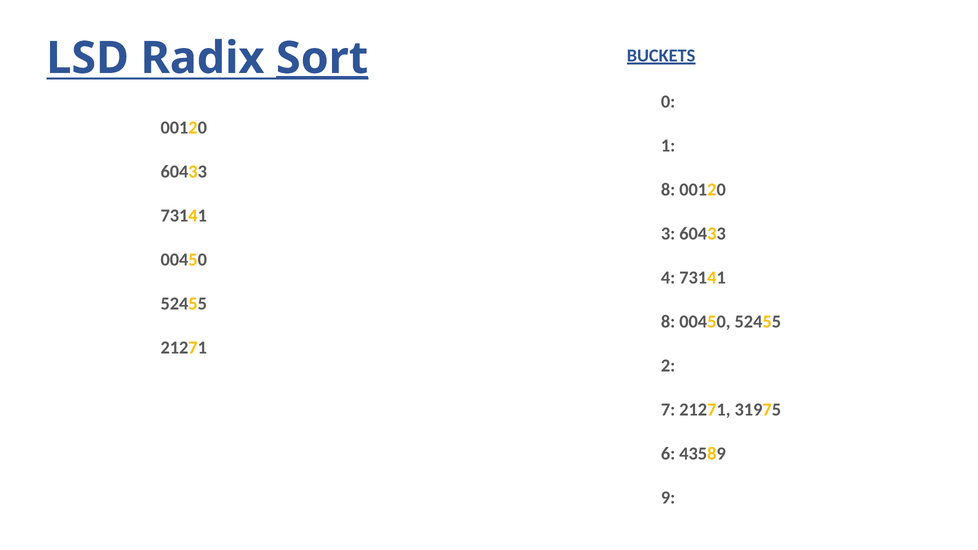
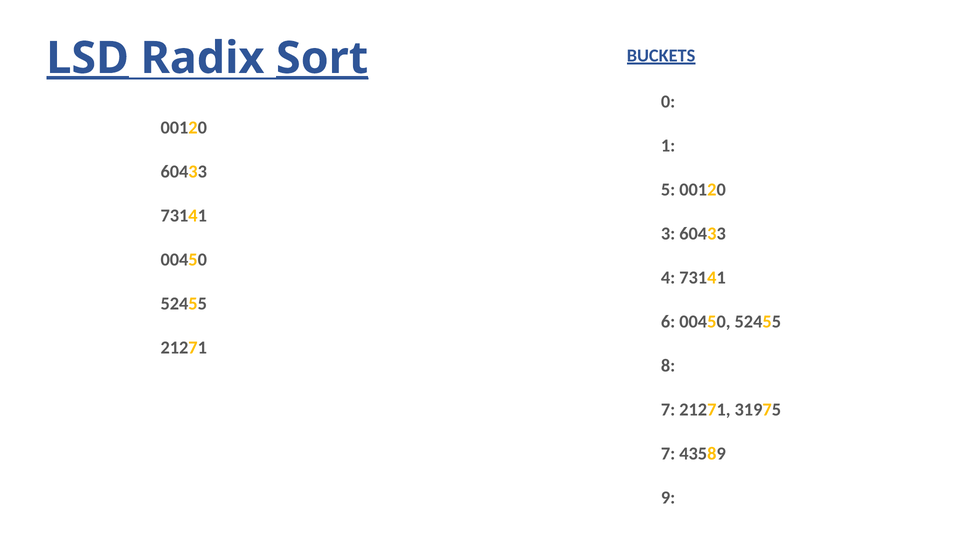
LSD underline: none -> present (88, 58)
8: 8 -> 5 (668, 190)
8: 8 -> 6 (668, 322)
2: 2 -> 8 (668, 366)
6: 6 -> 7 (668, 454)
